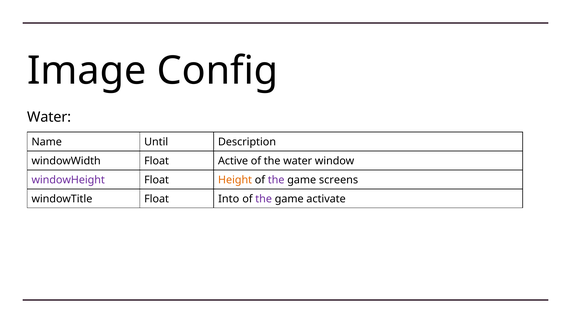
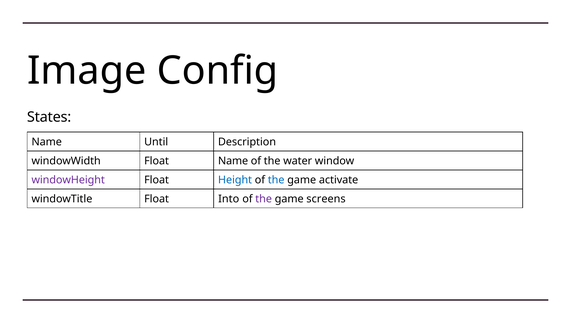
Water: Water -> States (49, 117)
Float Active: Active -> Name (233, 161)
Height colour: orange -> blue (235, 180)
the colour: purple -> blue (276, 180)
screens: screens -> activate (339, 180)
activate: activate -> screens (326, 199)
